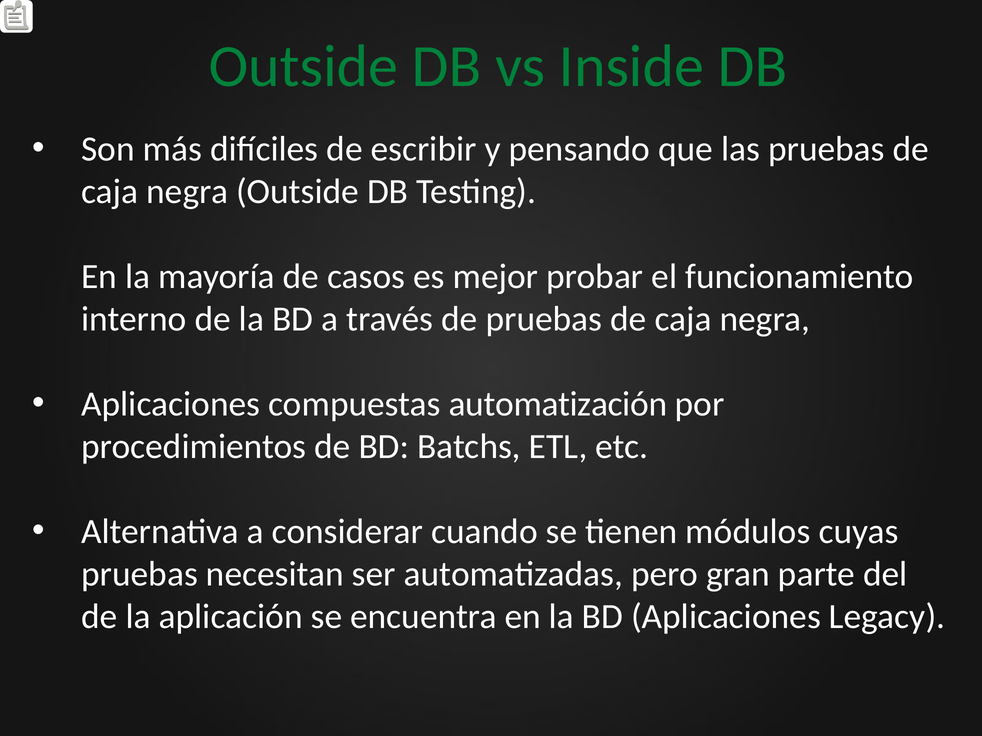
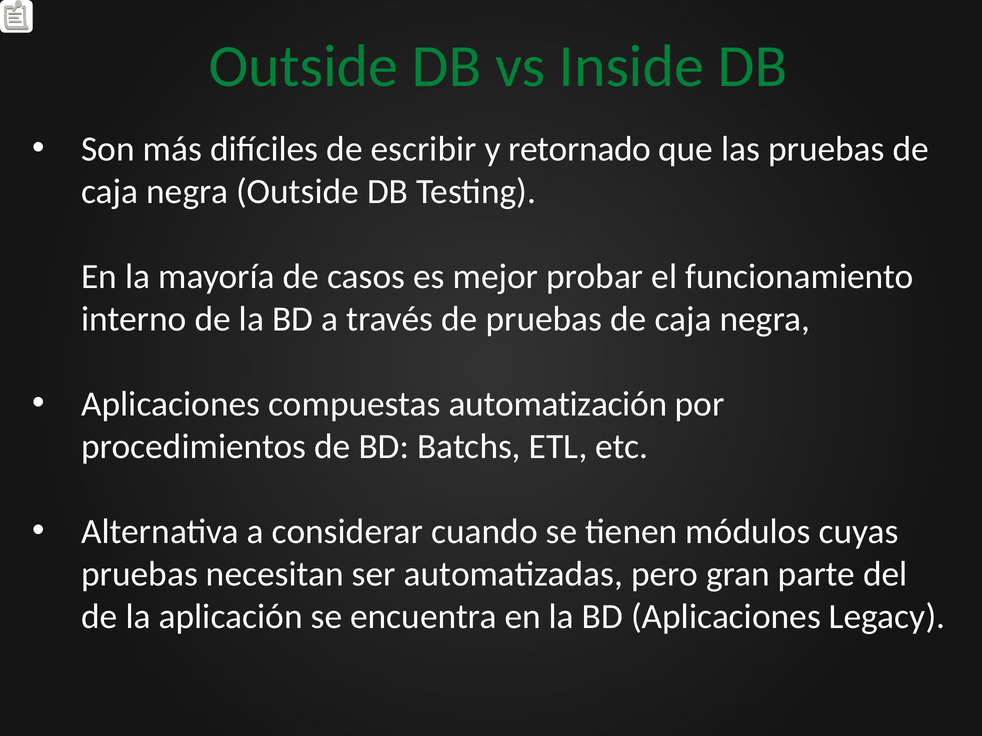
pensando: pensando -> retornado (580, 149)
